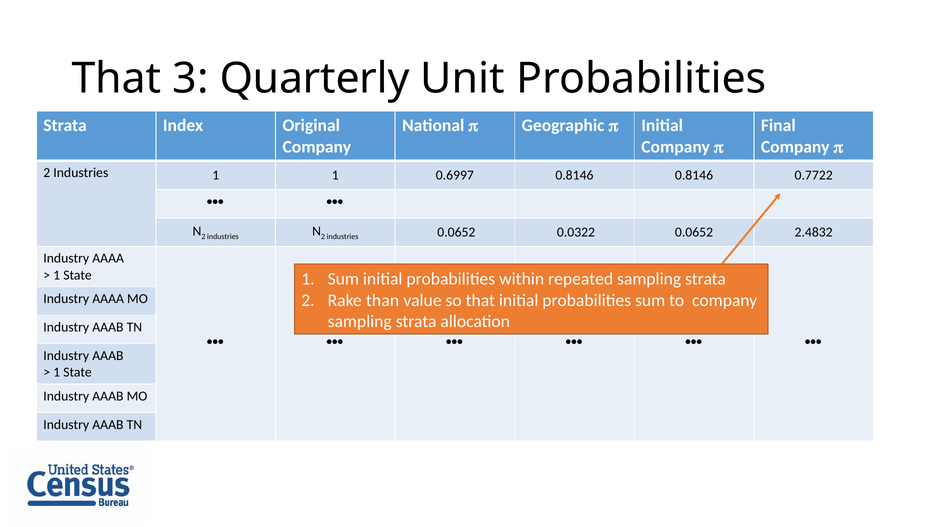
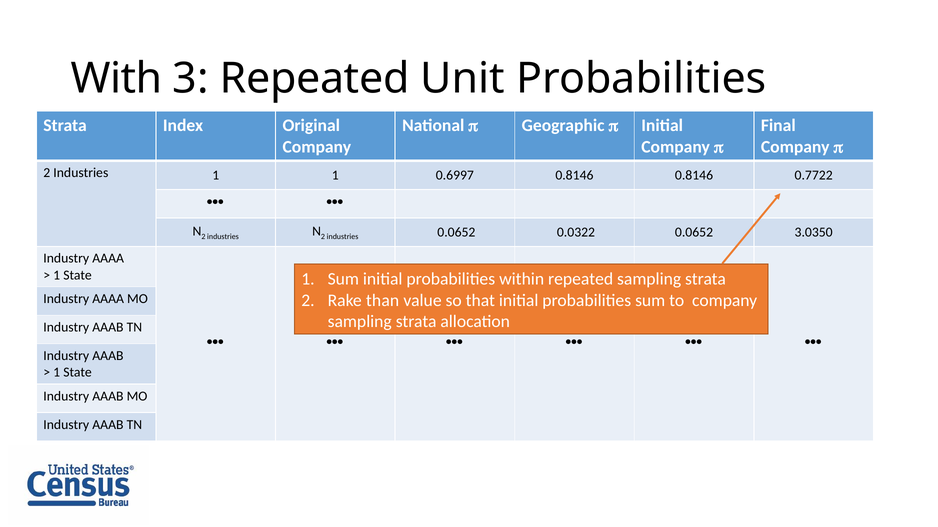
That: That -> With (117, 79)
3 Quarterly: Quarterly -> Repeated (315, 79)
2.4832: 2.4832 -> 3.0350 (814, 233)
